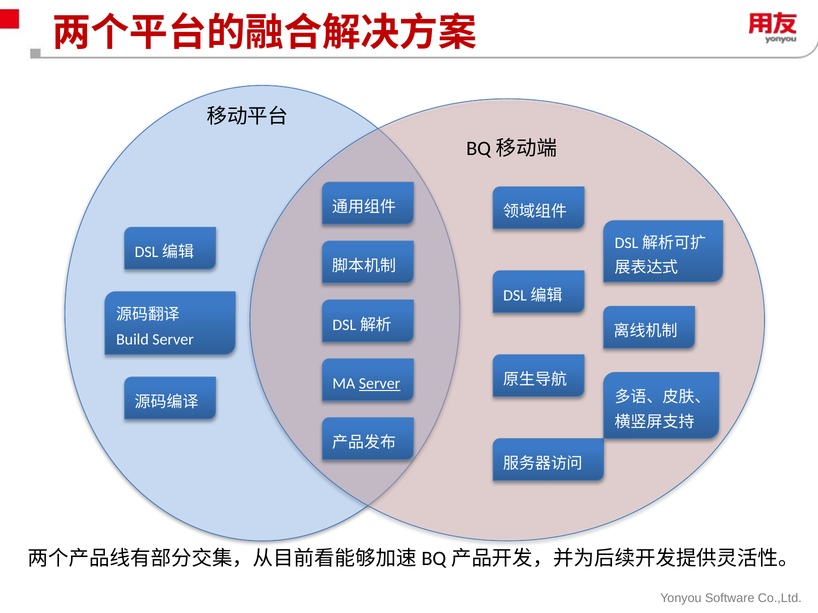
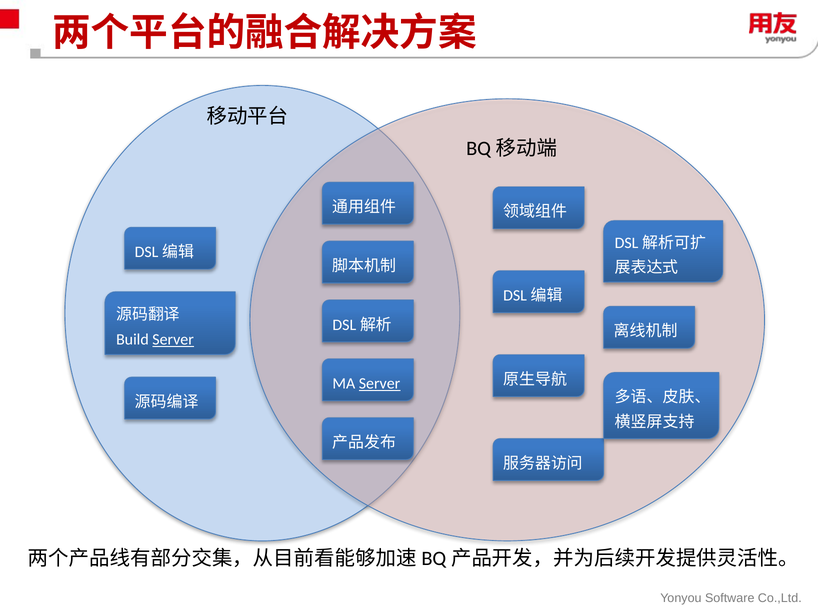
Server underline: none -> present (173, 340)
